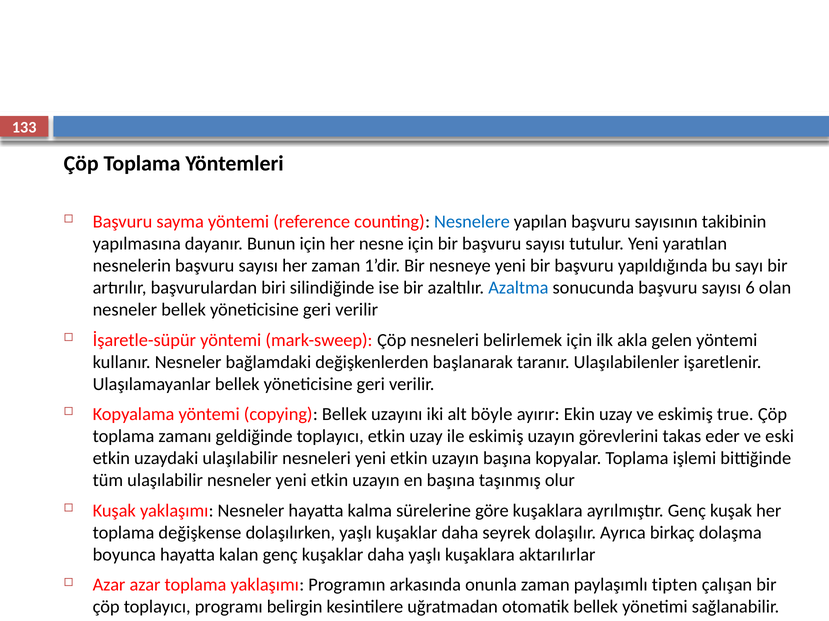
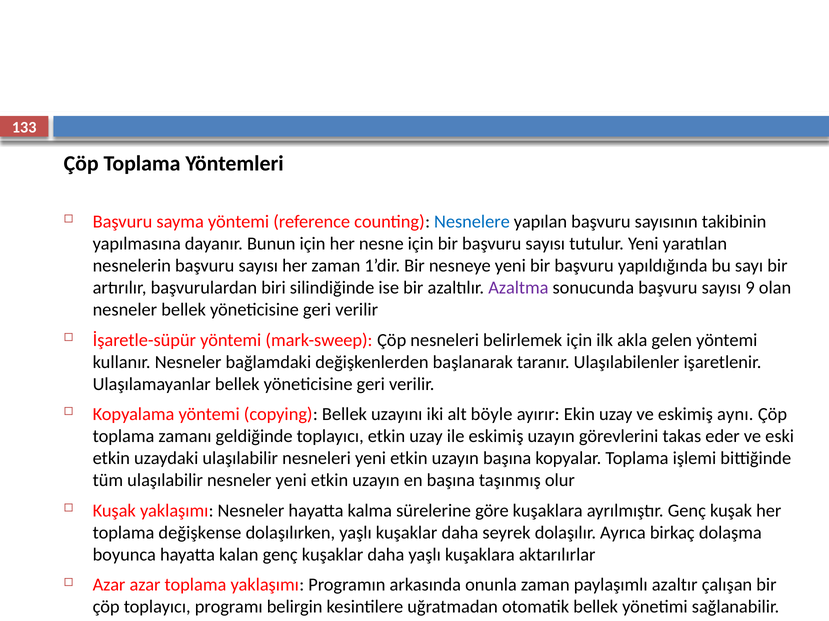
Azaltma colour: blue -> purple (518, 288)
6: 6 -> 9 (750, 288)
true: true -> aynı (735, 415)
tipten: tipten -> azaltır (675, 586)
